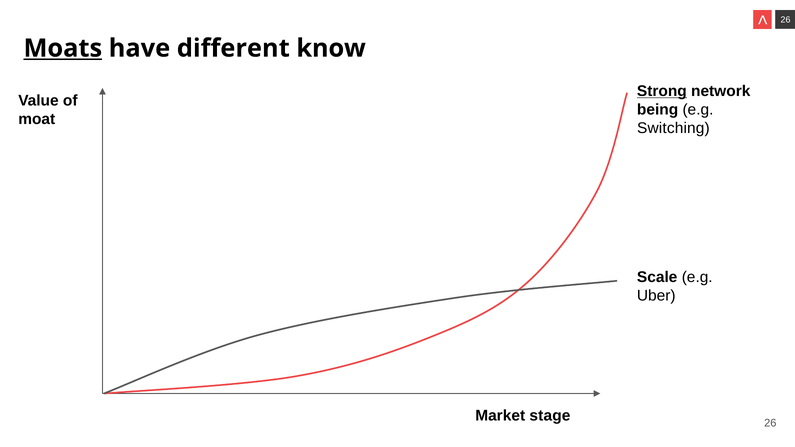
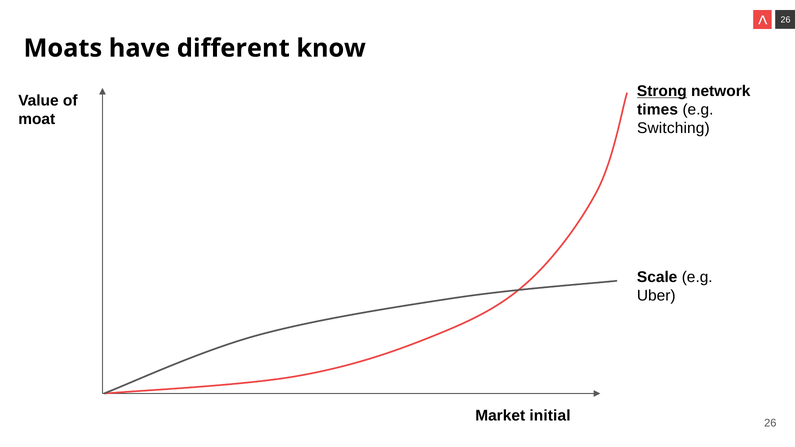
Moats underline: present -> none (63, 48)
being: being -> times (658, 110)
stage: stage -> initial (550, 416)
